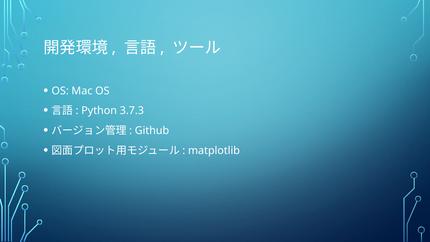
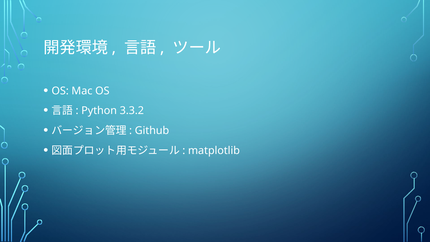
3.7.3: 3.7.3 -> 3.3.2 (132, 111)
